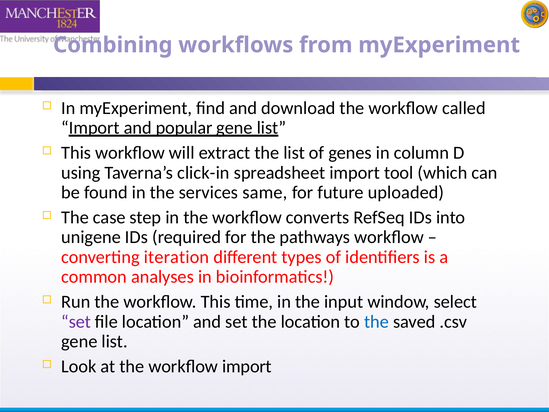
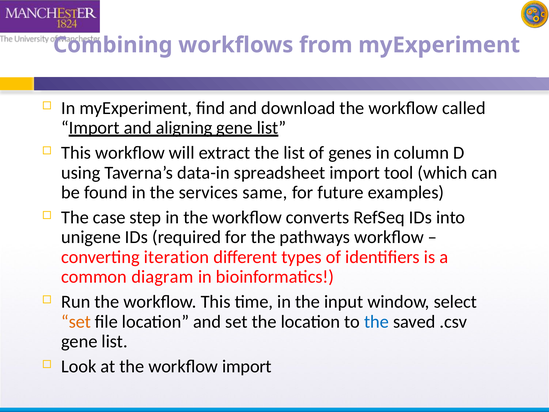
popular: popular -> aligning (184, 128)
click-in: click-in -> data-in (203, 173)
uploaded: uploaded -> examples (406, 192)
analyses: analyses -> diagram (162, 277)
set colour: purple -> orange (76, 321)
